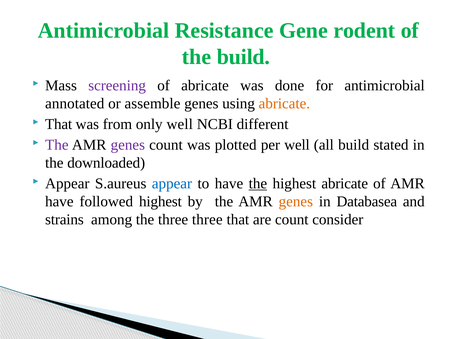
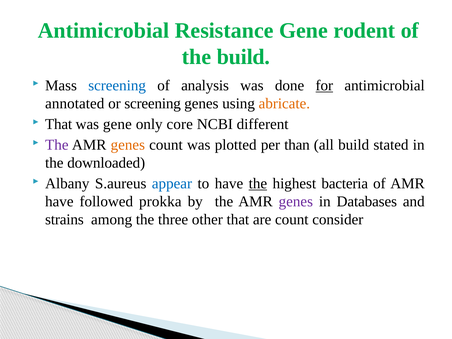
screening colour: purple -> blue (117, 86)
of abricate: abricate -> analysis (205, 86)
for underline: none -> present (324, 86)
or assemble: assemble -> screening (153, 104)
was from: from -> gene (117, 124)
only well: well -> core (180, 124)
genes colour: purple -> orange (128, 145)
per well: well -> than (297, 145)
Appear: Appear -> Albany (67, 183)
highest abricate: abricate -> bacteria (345, 183)
followed highest: highest -> prokka (160, 202)
genes colour: orange -> purple (296, 202)
Databasea: Databasea -> Databases (367, 202)
three three: three -> other (207, 220)
